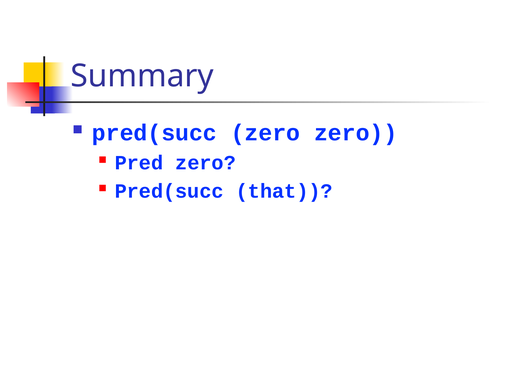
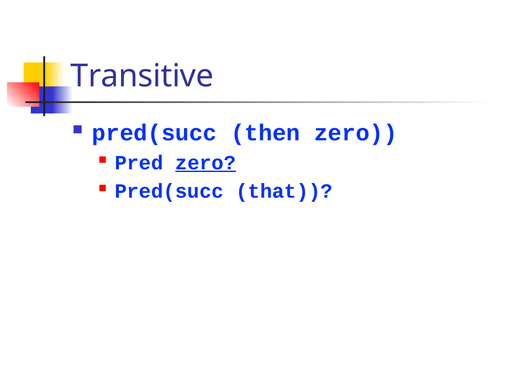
Summary: Summary -> Transitive (142, 76)
pred(succ zero: zero -> then (265, 133)
zero underline: none -> present (206, 163)
